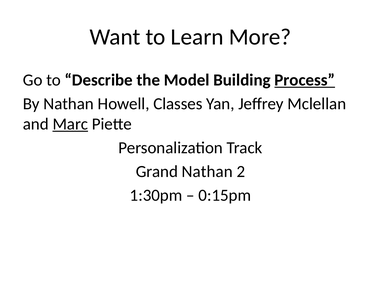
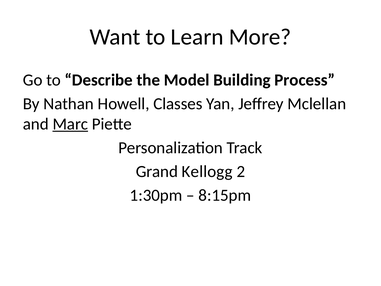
Process underline: present -> none (305, 80)
Grand Nathan: Nathan -> Kellogg (207, 171)
0:15pm: 0:15pm -> 8:15pm (225, 195)
